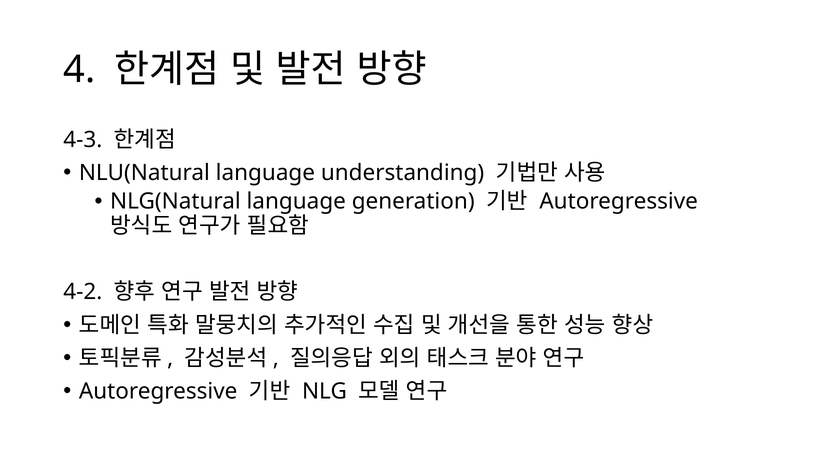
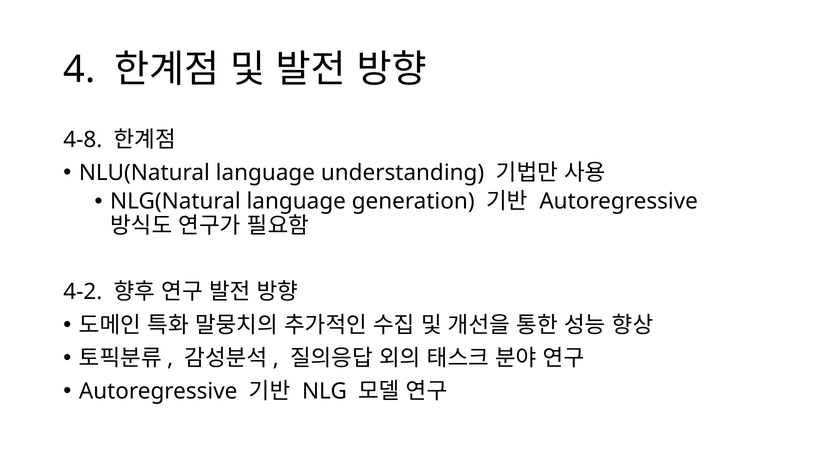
4-3: 4-3 -> 4-8 (83, 140)
